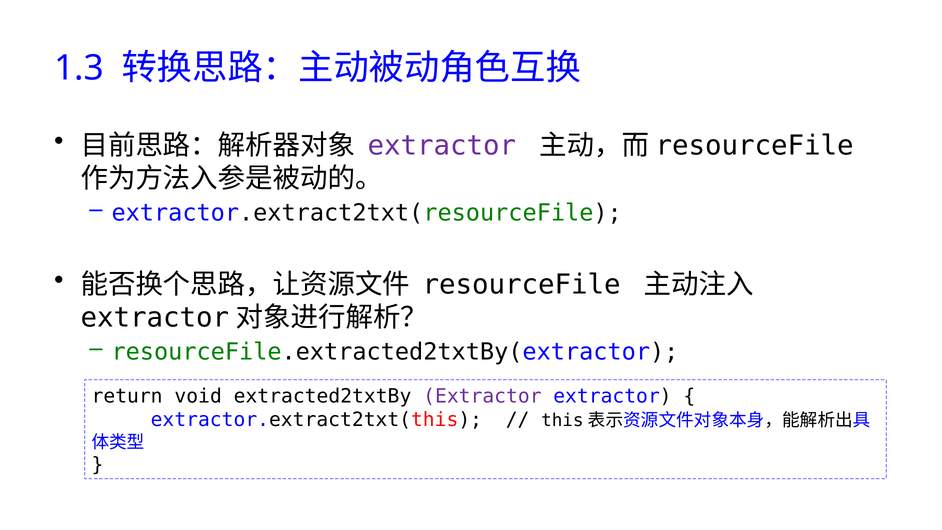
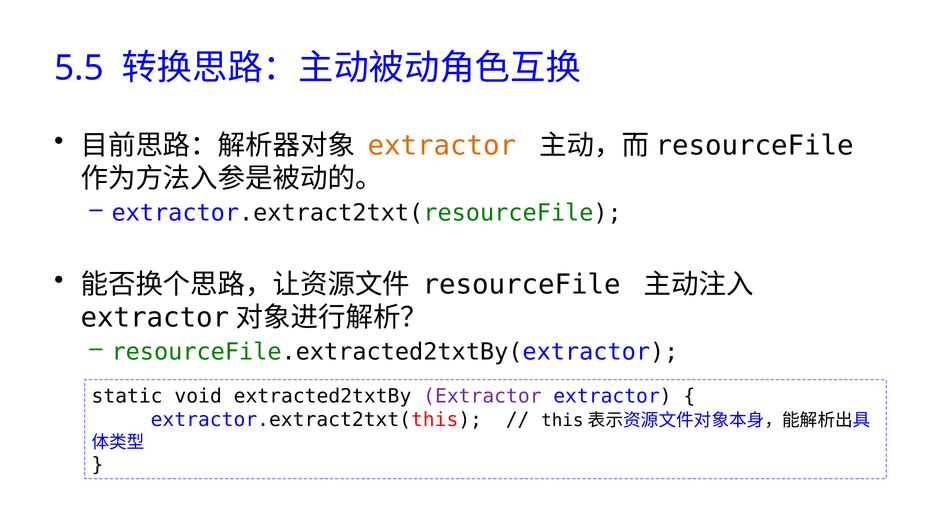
1.3: 1.3 -> 5.5 (79, 68)
extractor colour: purple -> orange (442, 146)
return: return -> static (127, 396)
